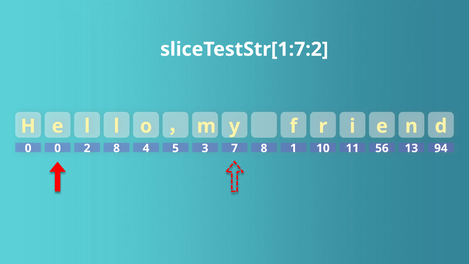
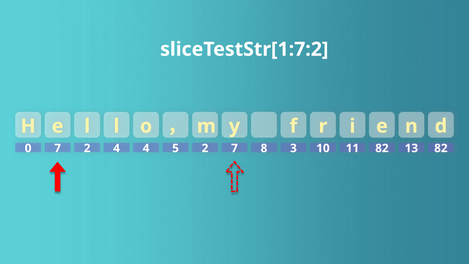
0 0: 0 -> 7 (58, 148)
2 8: 8 -> 4 (117, 148)
5 3: 3 -> 2 (205, 148)
1: 1 -> 3 (293, 148)
11 56: 56 -> 82 (382, 148)
13 94: 94 -> 82 (441, 148)
